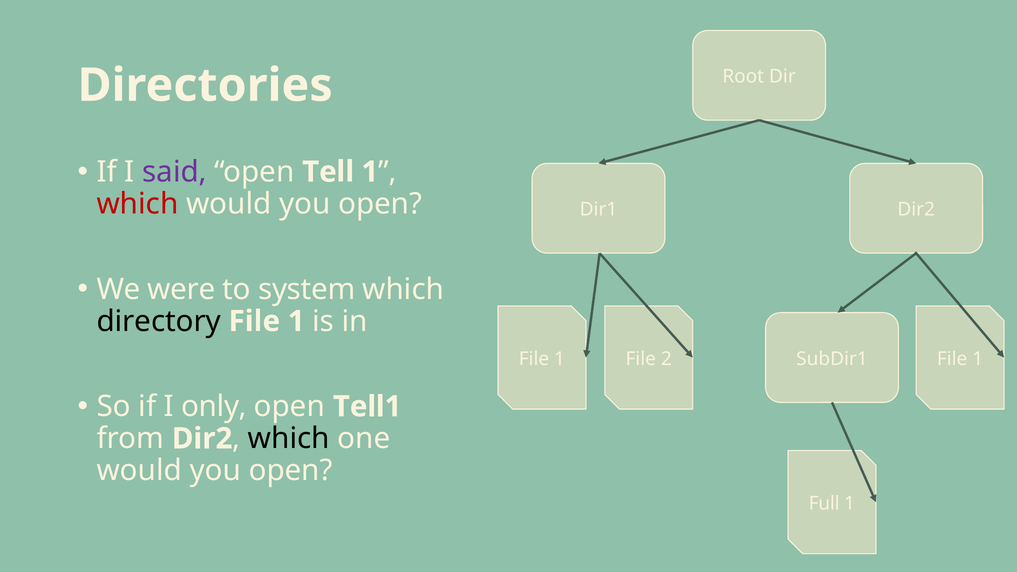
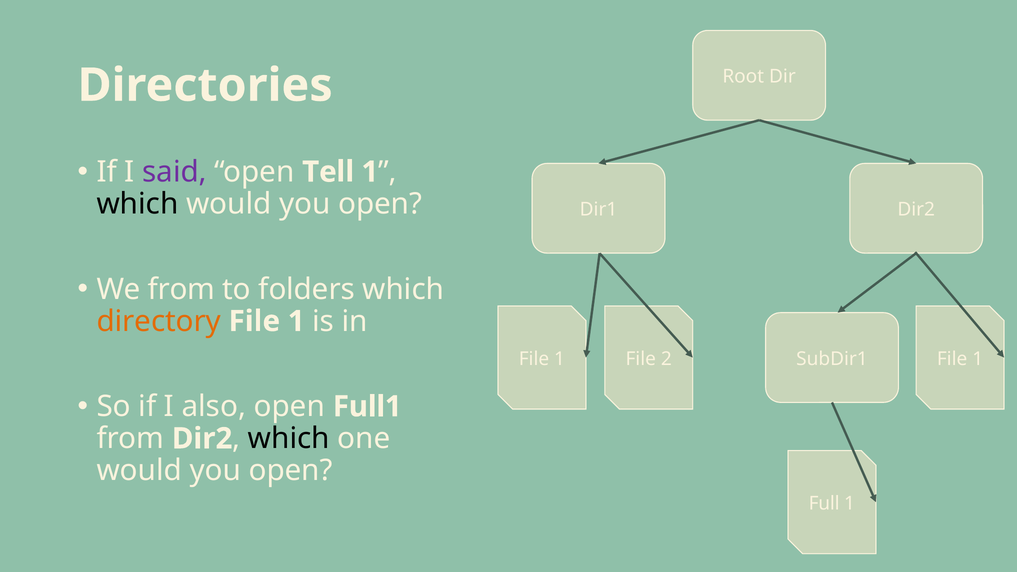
which colour: red -> black (138, 204)
We were: were -> from (181, 289)
system: system -> folders (307, 289)
directory colour: black -> orange (159, 321)
only: only -> also (214, 407)
Tell1: Tell1 -> Full1 (367, 407)
